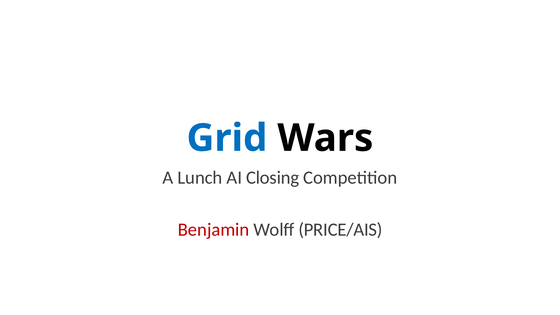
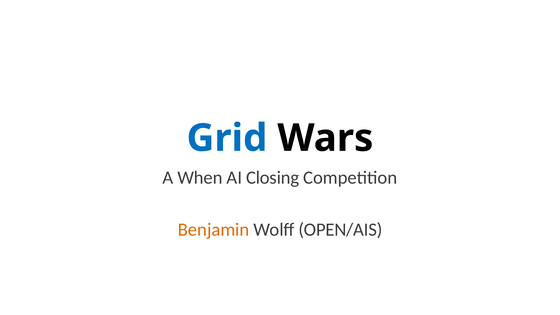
Lunch: Lunch -> When (200, 178)
Benjamin colour: red -> orange (214, 230)
PRICE/AIS: PRICE/AIS -> OPEN/AIS (340, 230)
